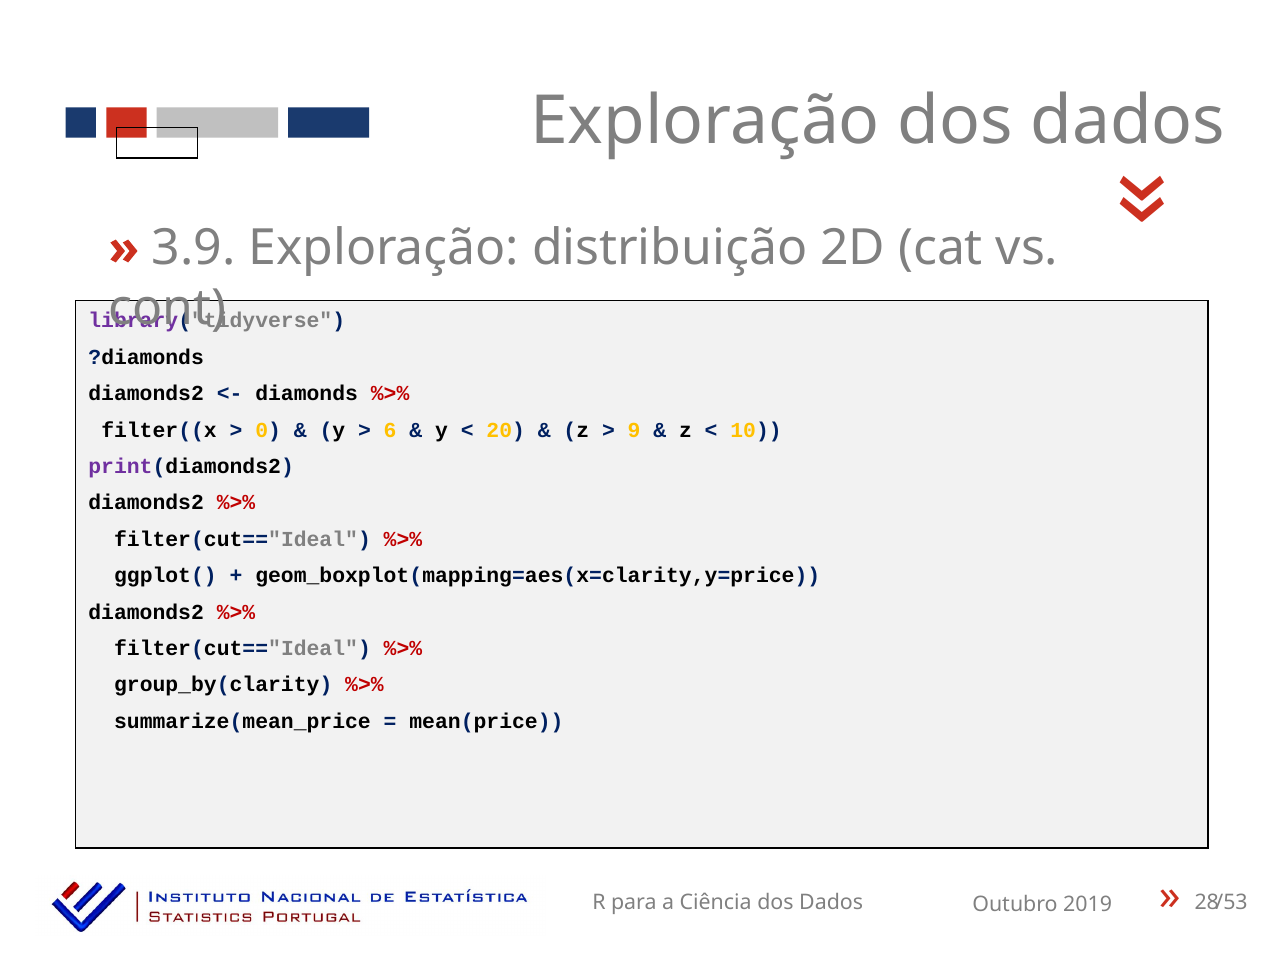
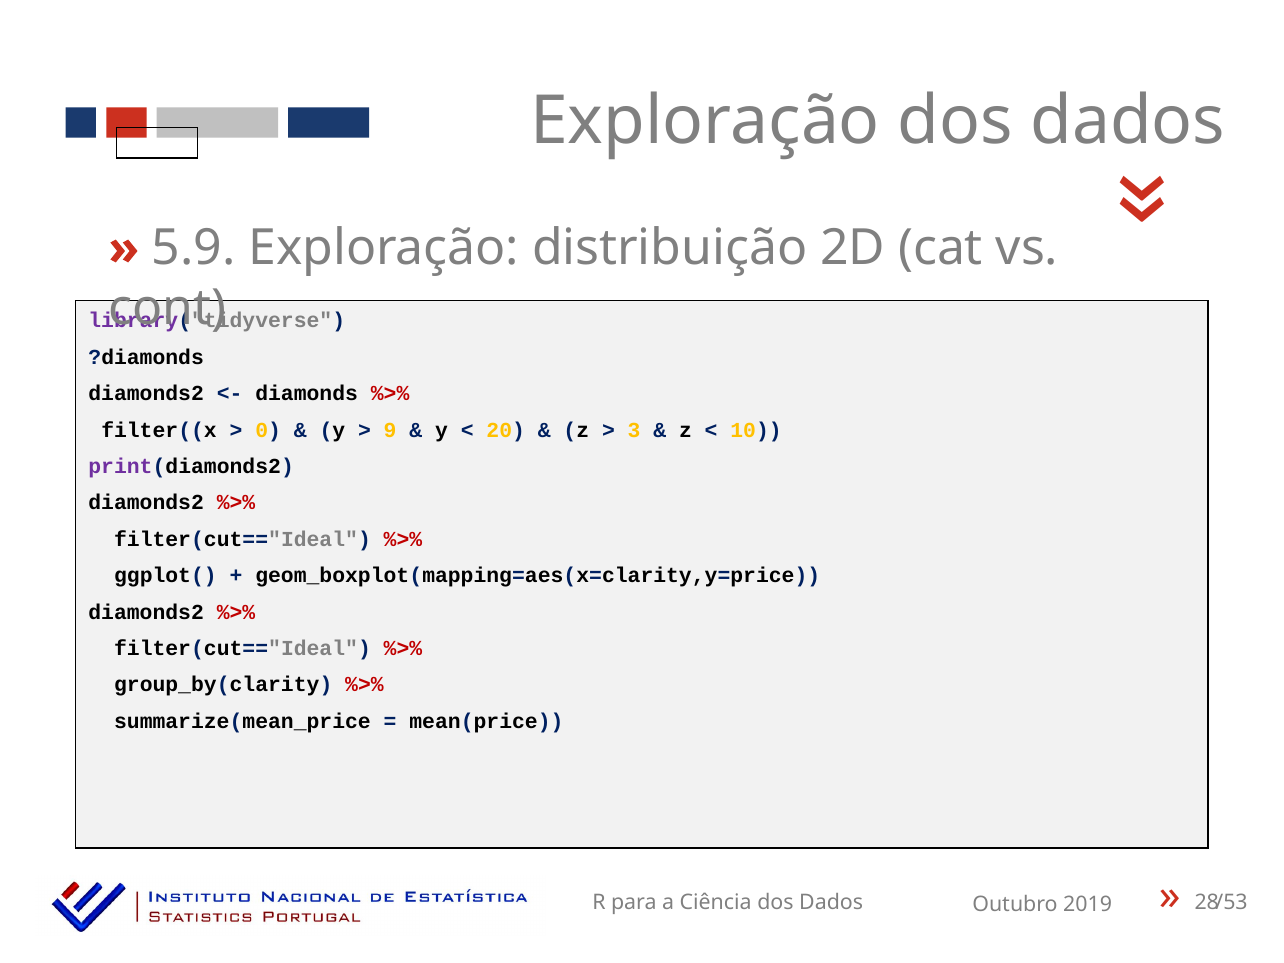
3.9: 3.9 -> 5.9 (194, 248)
6: 6 -> 9 (390, 430)
9: 9 -> 3 (634, 430)
